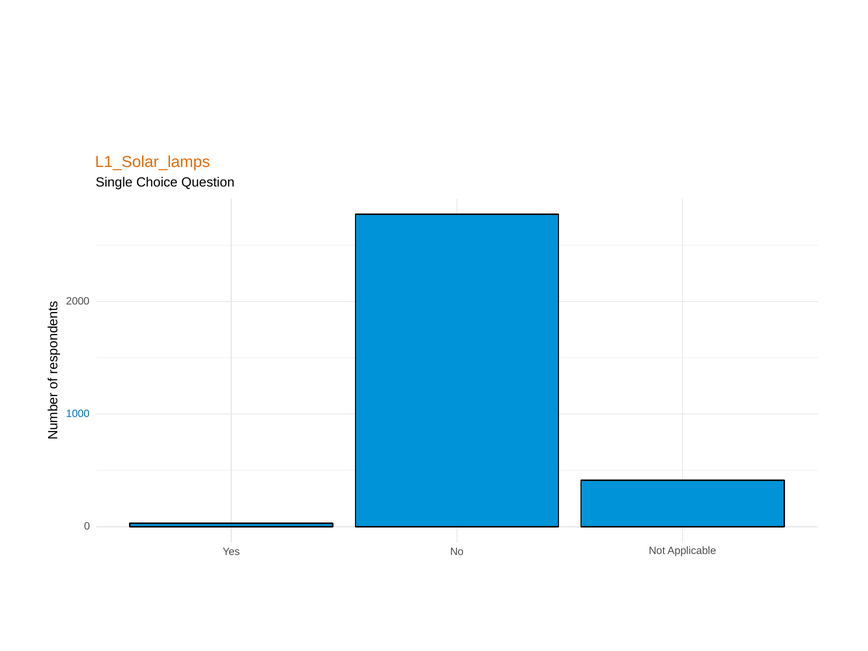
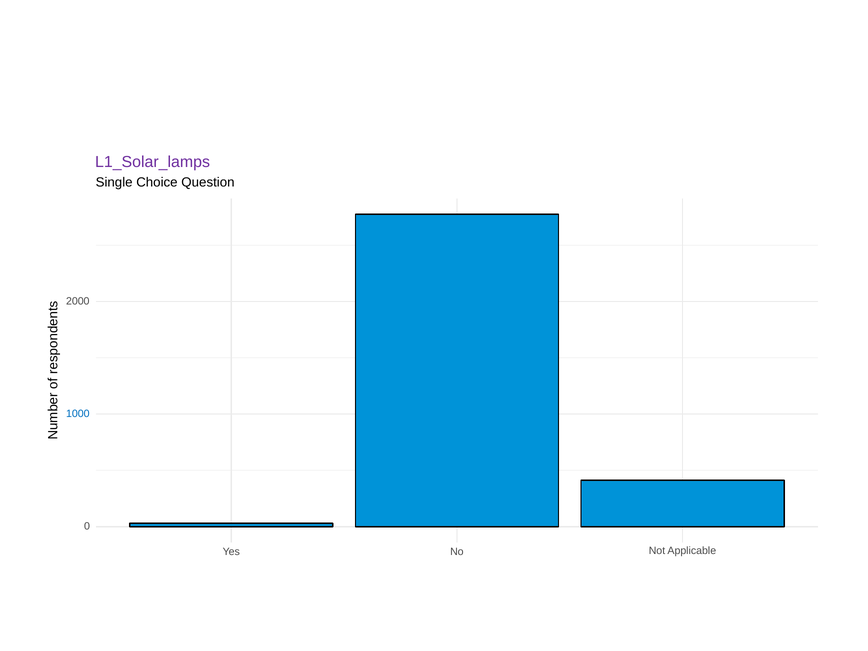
L1_Solar_lamps colour: orange -> purple (153, 162)
